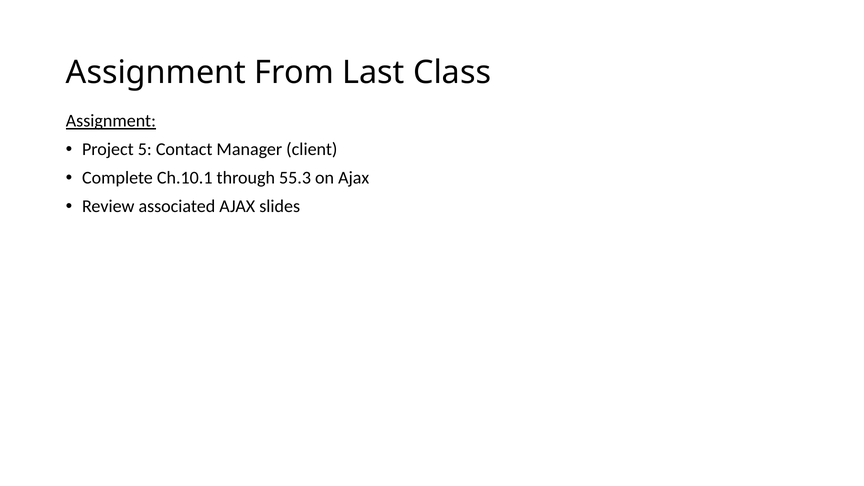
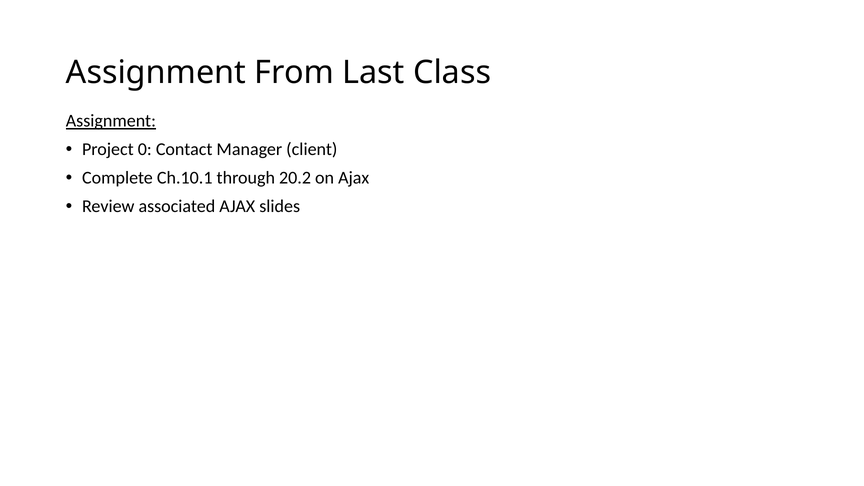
5: 5 -> 0 (145, 149)
55.3: 55.3 -> 20.2 (295, 178)
